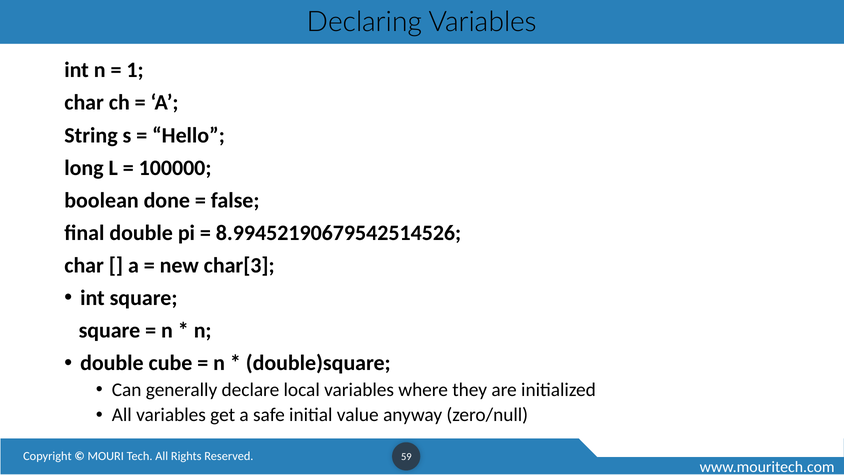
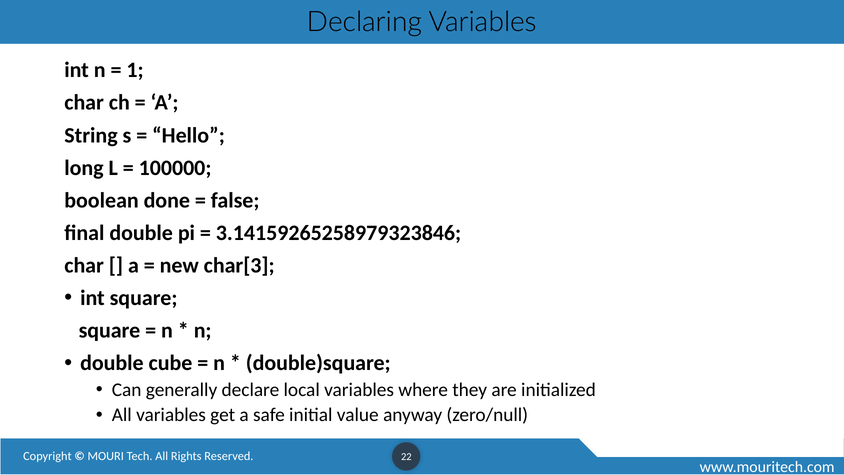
8.99452190679542514526: 8.99452190679542514526 -> 3.14159265258979323846 (339, 233)
59: 59 -> 22 (406, 457)
